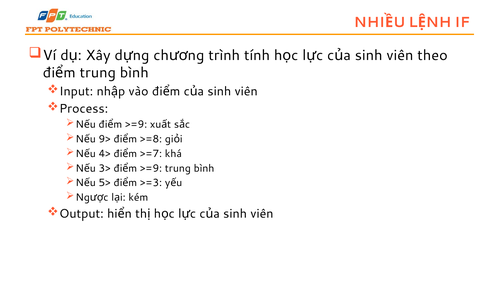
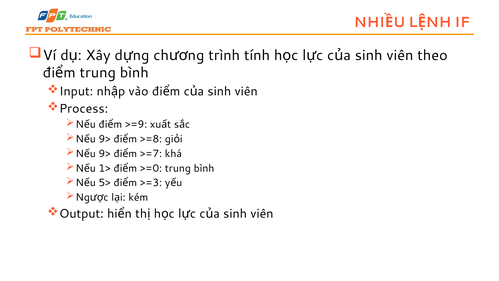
4>: 4> -> 9> (105, 154)
3>: 3> -> 1> (105, 168)
>=9: >=9 -> >=0 (151, 168)
